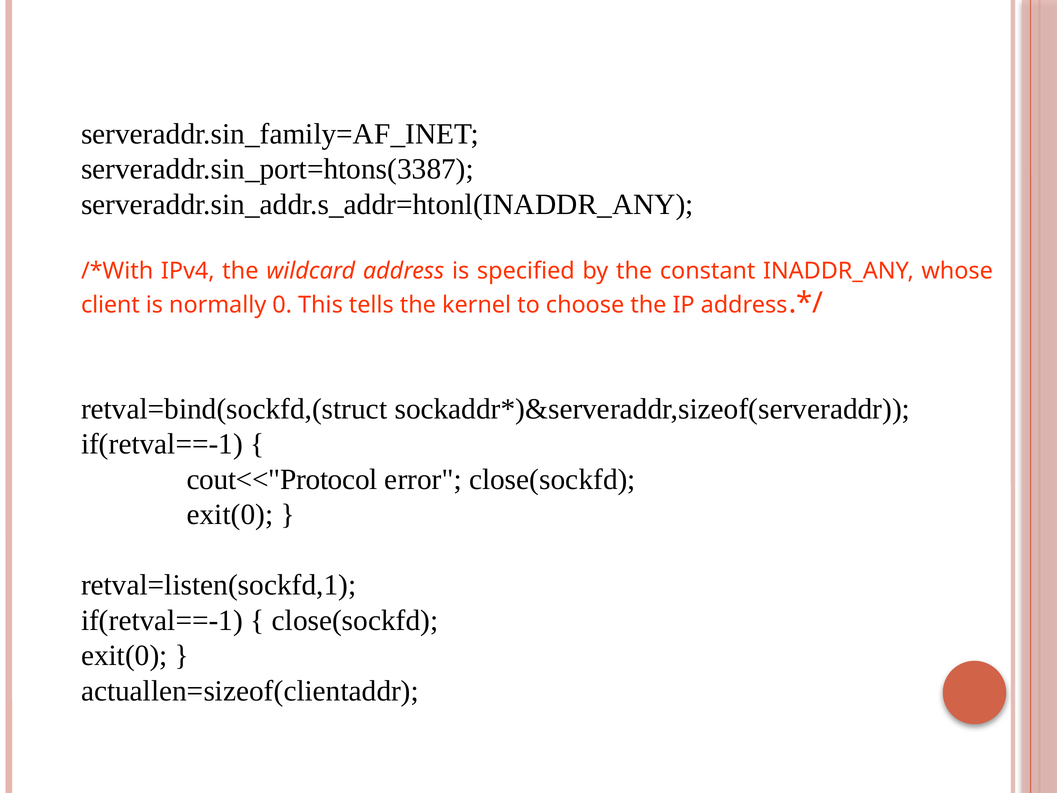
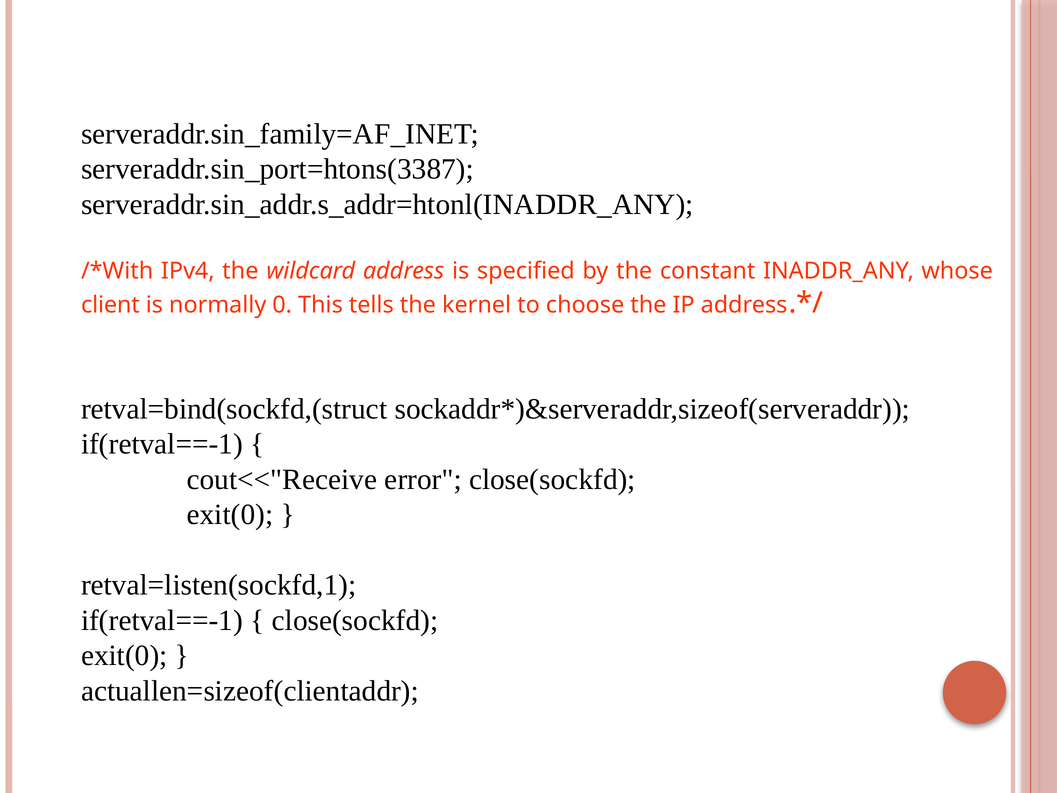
cout<<"Protocol: cout<<"Protocol -> cout<<"Receive (282, 479)
